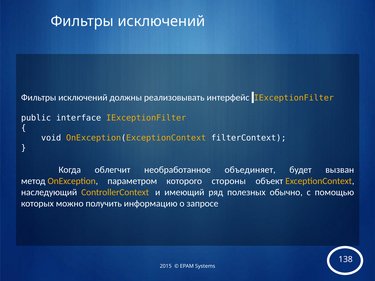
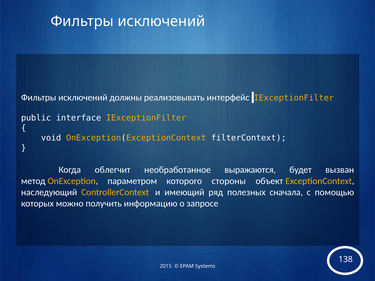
объединяет: объединяет -> выражаются (250, 170)
обычно: обычно -> сначала (286, 193)
